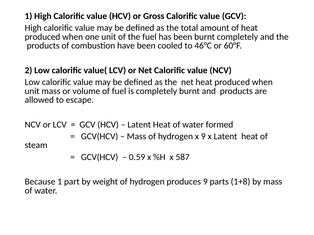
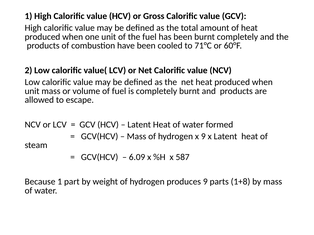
46°C: 46°C -> 71°C (203, 46)
0.59: 0.59 -> 6.09 (137, 157)
